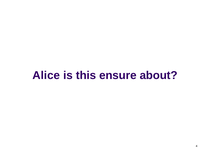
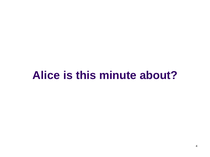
ensure: ensure -> minute (118, 76)
